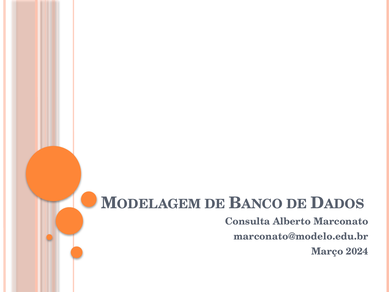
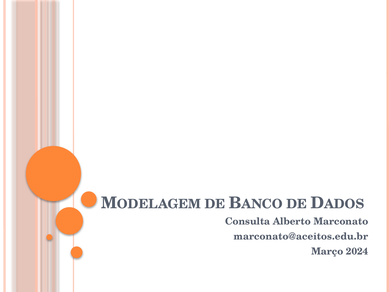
marconato@modelo.edu.br: marconato@modelo.edu.br -> marconato@aceitos.edu.br (301, 236)
